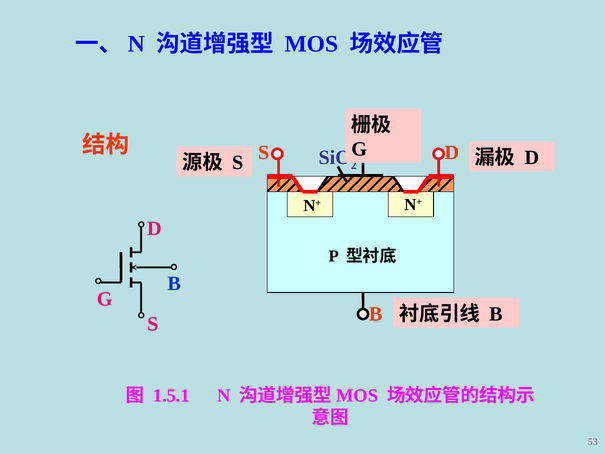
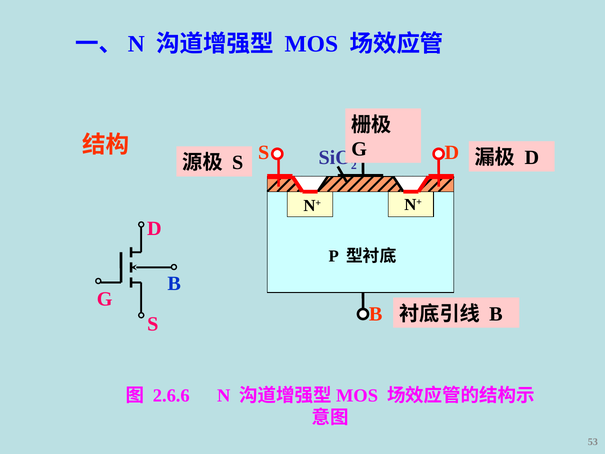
1.5.1: 1.5.1 -> 2.6.6 (171, 395)
